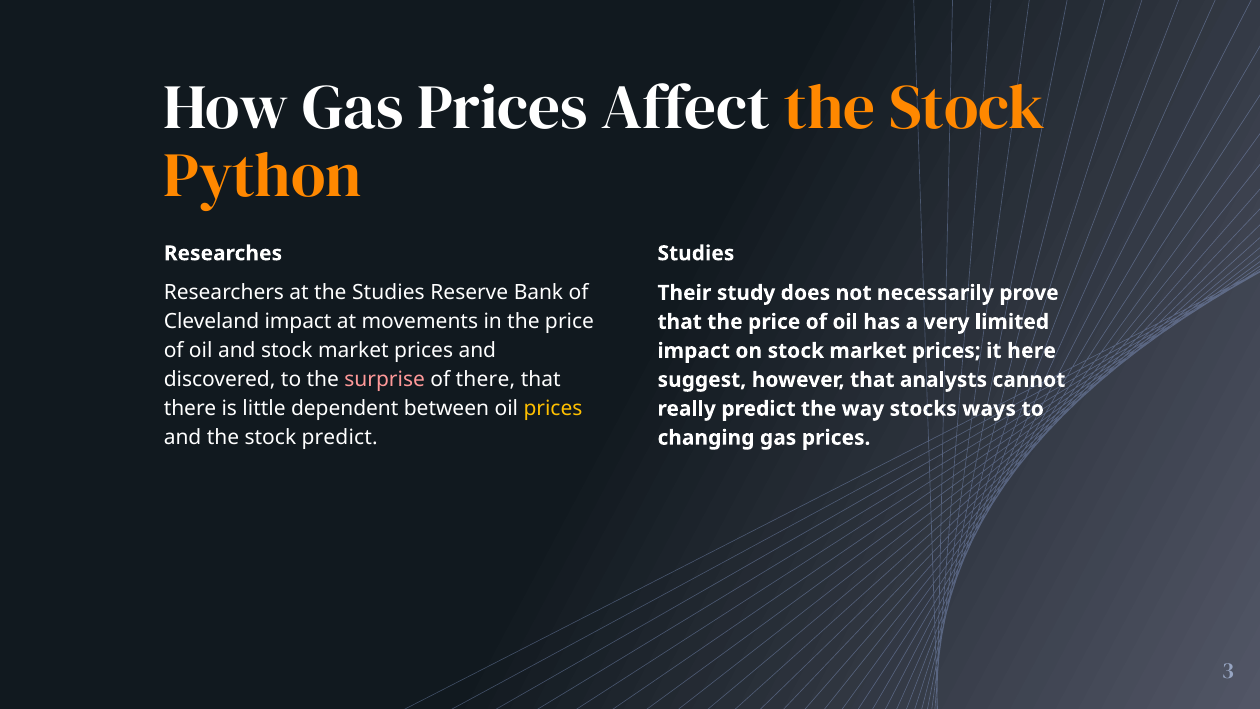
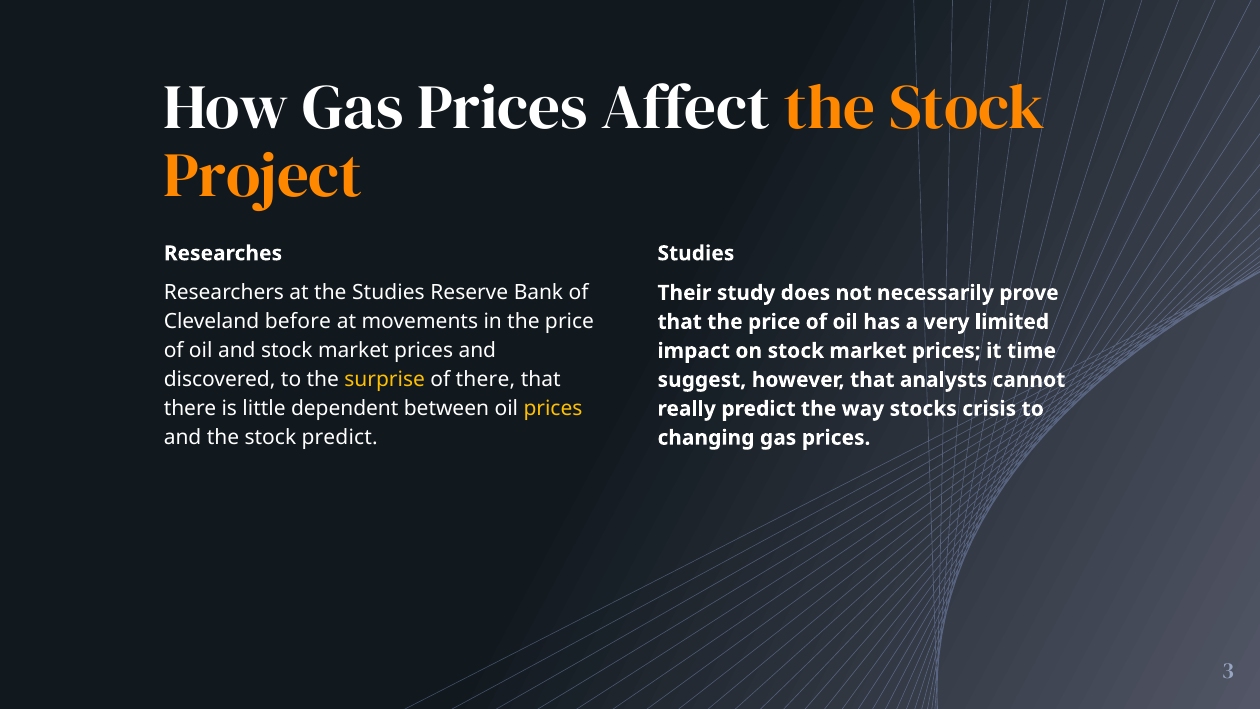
Python: Python -> Project (263, 176)
Cleveland impact: impact -> before (298, 322)
here: here -> time (1032, 351)
surprise colour: pink -> yellow (385, 380)
ways: ways -> crisis (989, 409)
